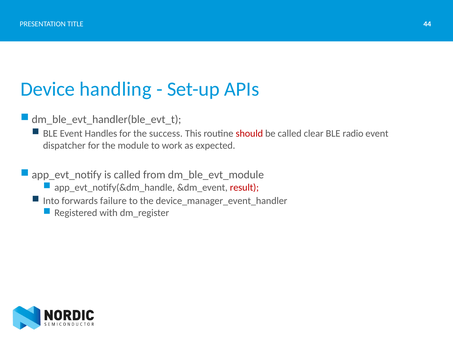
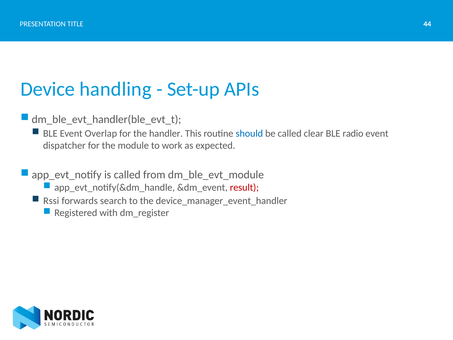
Handles: Handles -> Overlap (101, 133)
success: success -> handler (166, 133)
should colour: red -> blue (249, 133)
Into: Into -> Rssi (51, 201)
failure: failure -> search (113, 201)
